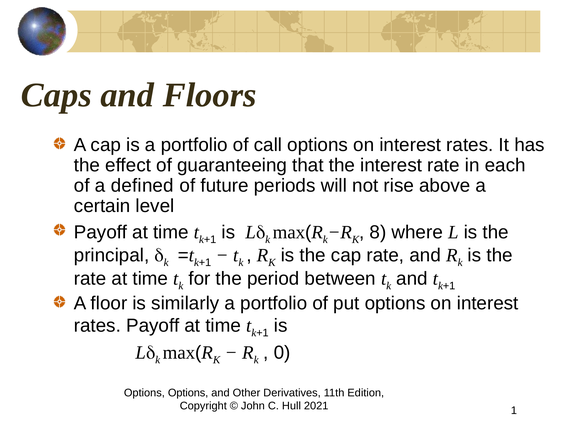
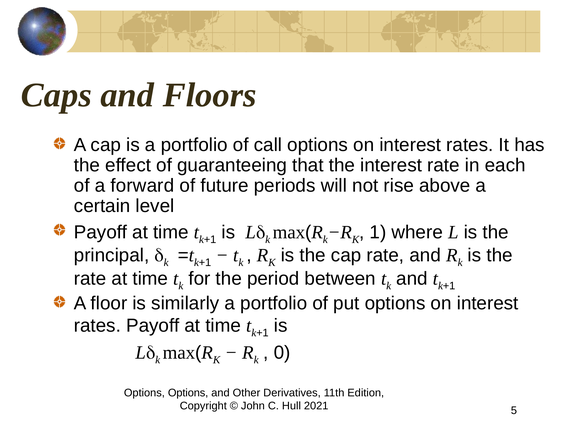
defined: defined -> forward (142, 185)
8: 8 -> 1 (378, 232)
1: 1 -> 5 (514, 410)
